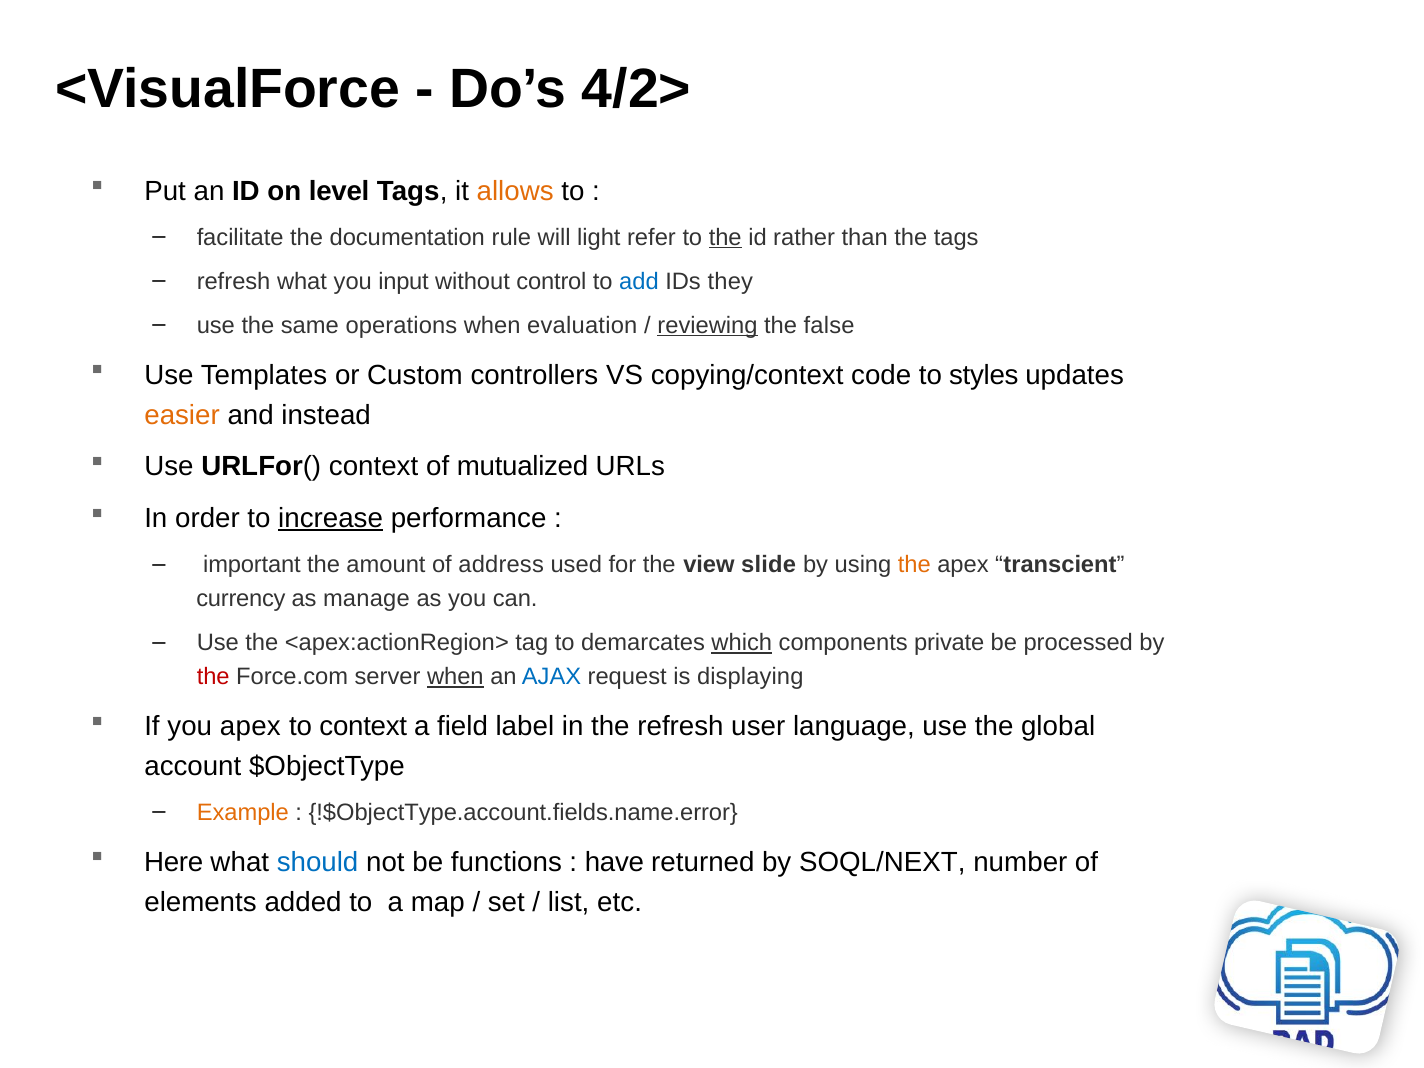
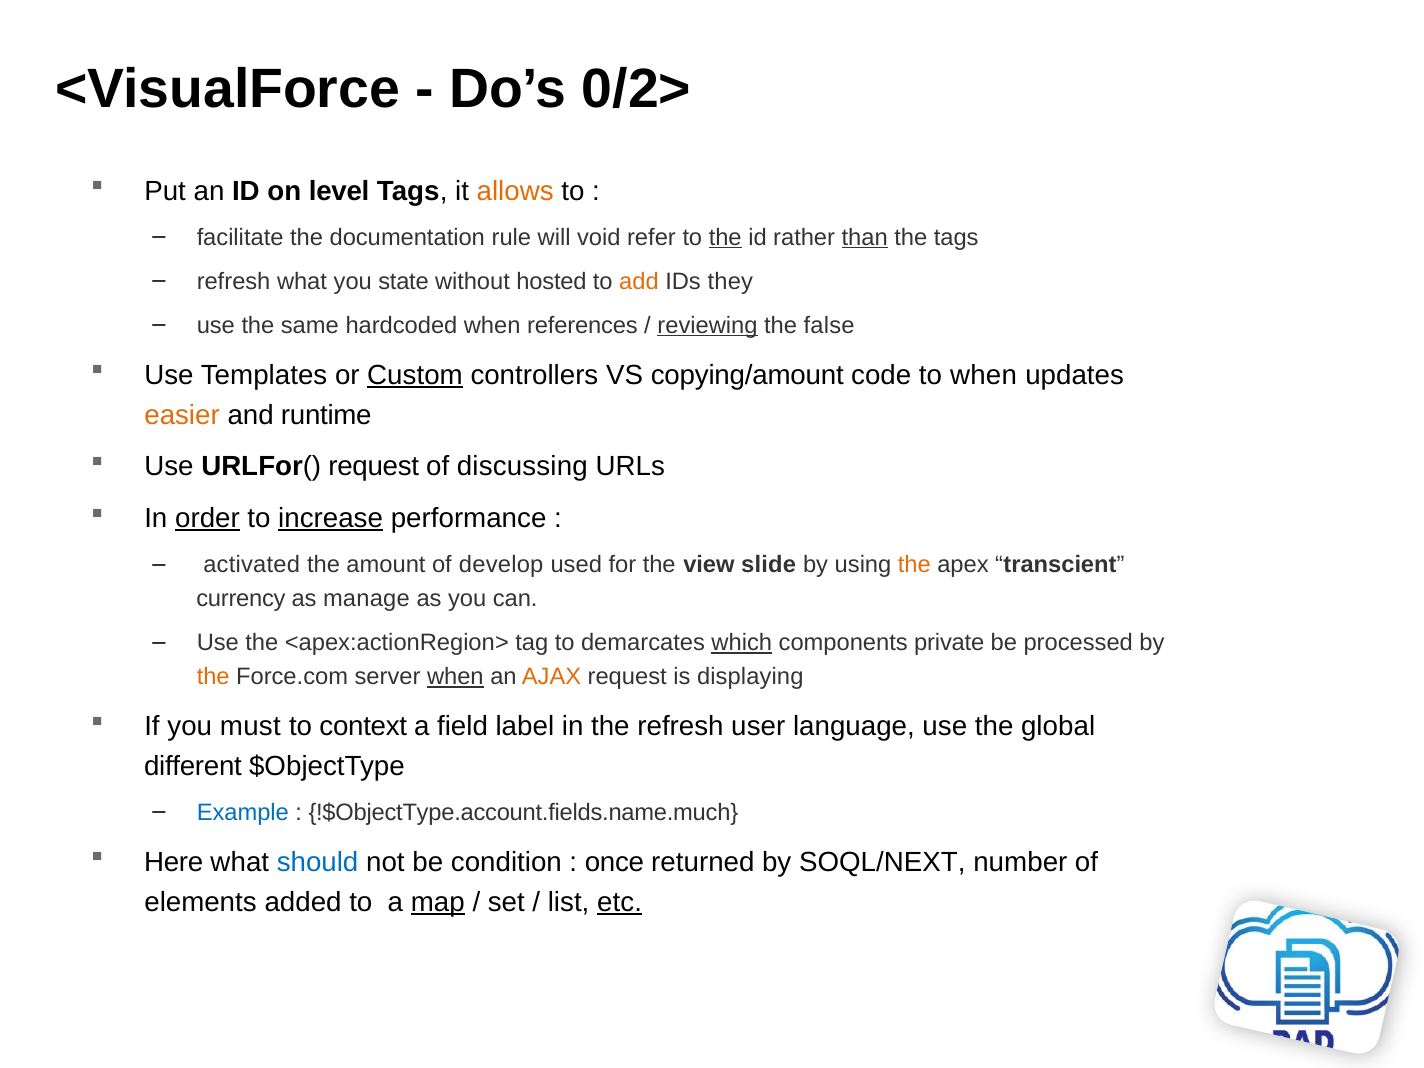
4/2>: 4/2> -> 0/2> (637, 89)
light: light -> void (599, 237)
than underline: none -> present (865, 237)
input: input -> state (404, 281)
control: control -> hosted (552, 281)
add colour: blue -> orange (639, 281)
operations: operations -> hardcoded (401, 325)
evaluation: evaluation -> references (583, 325)
Custom underline: none -> present (415, 375)
copying/context: copying/context -> copying/amount (747, 375)
to styles: styles -> when (984, 375)
instead: instead -> runtime (326, 415)
URLFor( context: context -> request (374, 467)
mutualized: mutualized -> discussing (522, 467)
order underline: none -> present (207, 518)
important: important -> activated (252, 565)
address: address -> develop (501, 565)
the colour: red -> orange (213, 677)
AJAX colour: blue -> orange (551, 677)
you apex: apex -> must (250, 726)
account: account -> different (193, 766)
Example colour: orange -> blue (243, 812)
!$ObjectType.account.fields.name.error: !$ObjectType.account.fields.name.error -> !$ObjectType.account.fields.name.much (523, 812)
functions: functions -> condition (506, 862)
have: have -> once (614, 862)
map underline: none -> present (438, 902)
etc underline: none -> present (620, 902)
